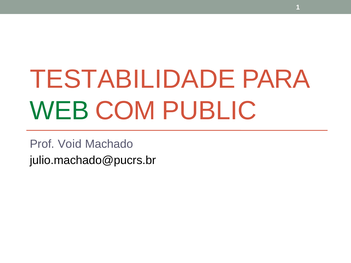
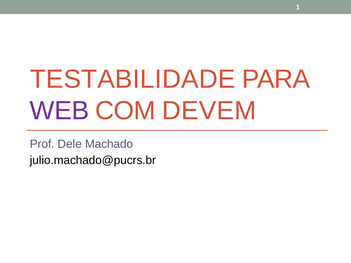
WEB colour: green -> purple (59, 111)
PUBLIC: PUBLIC -> DEVEM (209, 111)
Void: Void -> Dele (70, 144)
